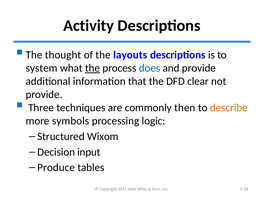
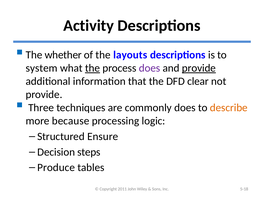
thought: thought -> whether (63, 55)
does colour: blue -> purple (150, 68)
provide underline: none -> present (199, 68)
commonly then: then -> does (185, 108)
symbols: symbols -> because (71, 121)
Wixom: Wixom -> Ensure (103, 136)
input: input -> steps (89, 152)
